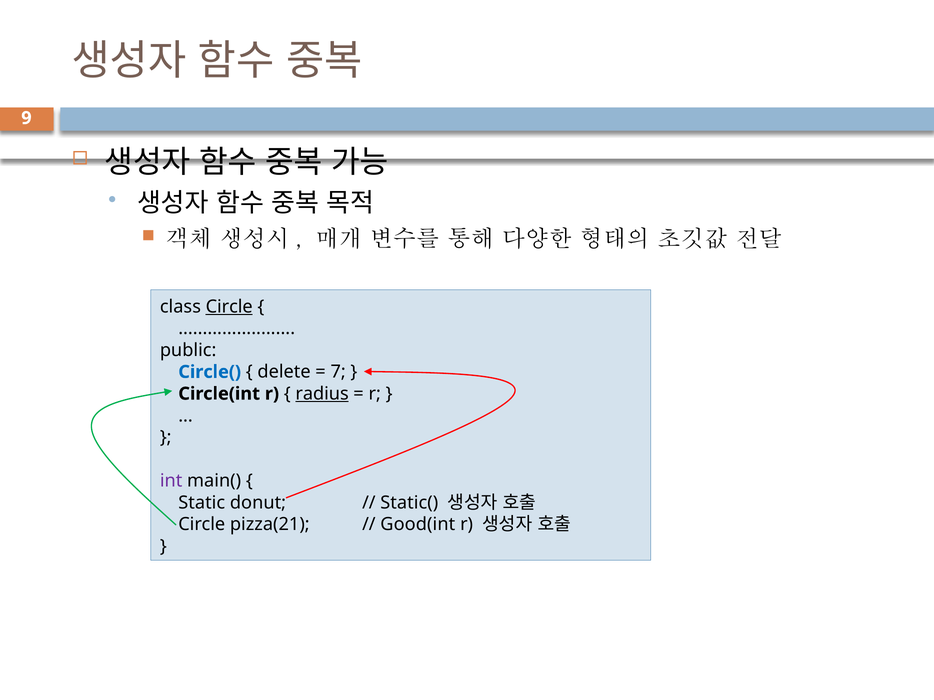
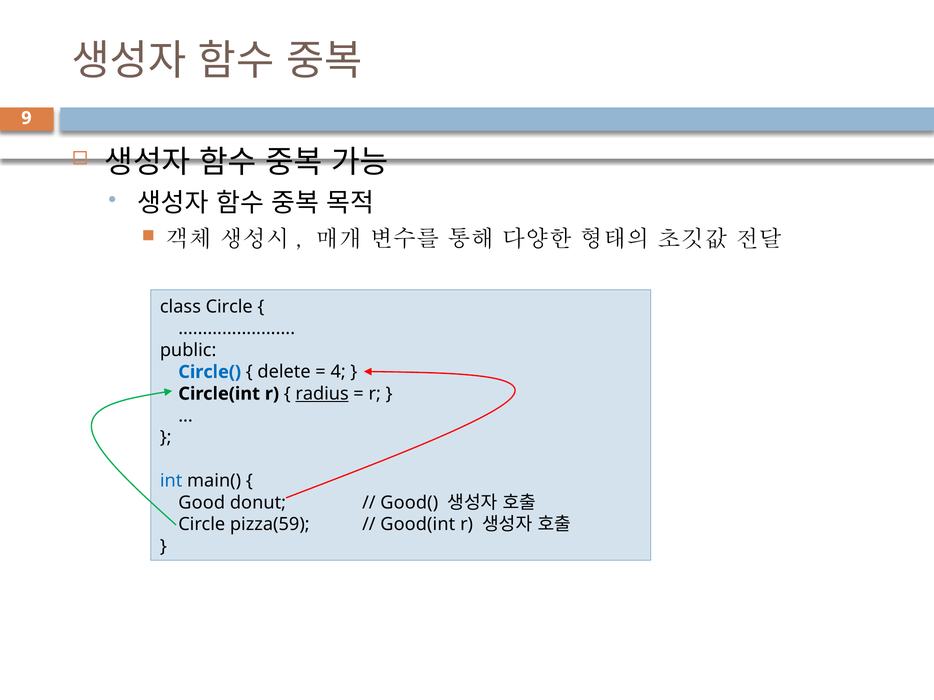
Circle underline: present -> none (229, 307)
7: 7 -> 4 (338, 372)
int colour: purple -> blue (171, 481)
Static: Static -> Good (202, 503)
Static(: Static( -> Good( (409, 503)
pizza(21: pizza(21 -> pizza(59 (270, 525)
